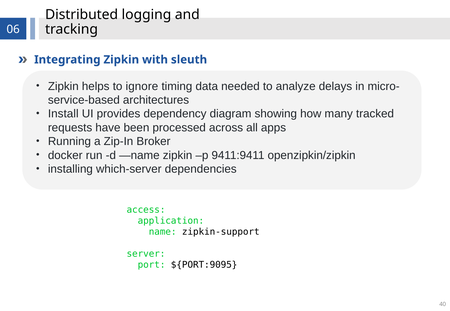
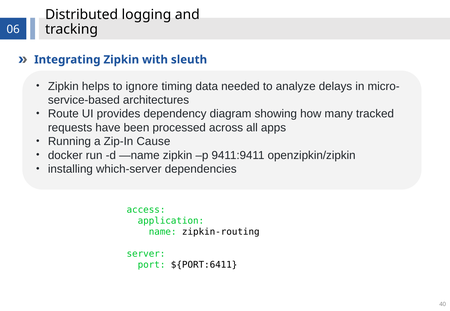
Install: Install -> Route (63, 114)
Broker: Broker -> Cause (153, 142)
zipkin-support: zipkin-support -> zipkin-routing (221, 232)
${PORT:9095: ${PORT:9095 -> ${PORT:6411 (204, 265)
